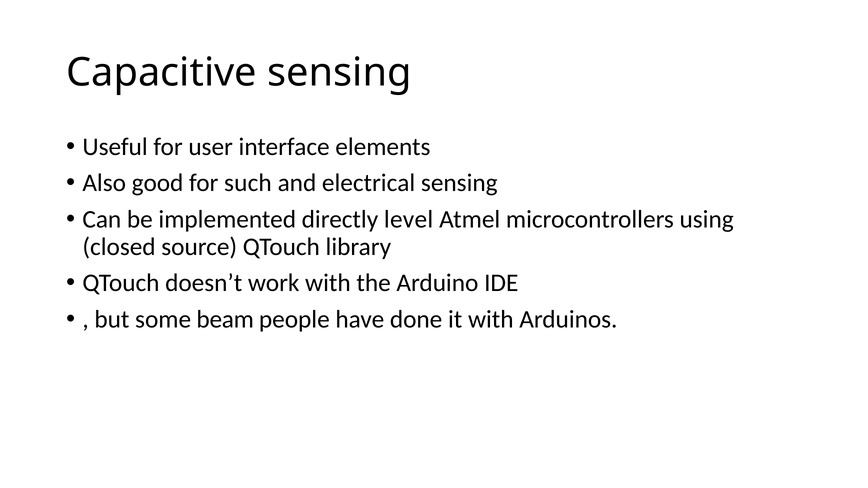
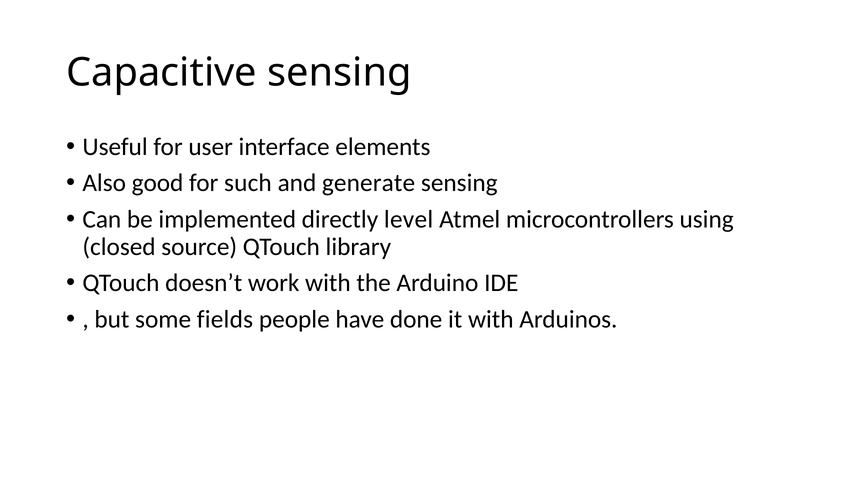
electrical: electrical -> generate (369, 183)
beam: beam -> fields (225, 320)
